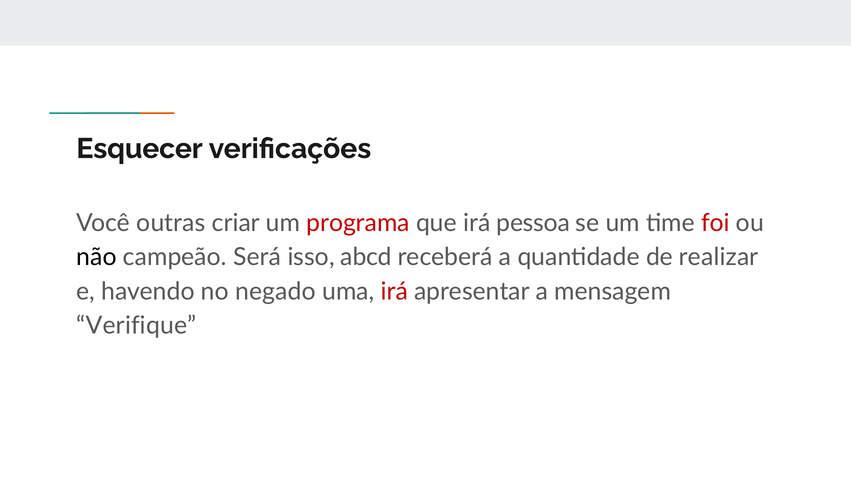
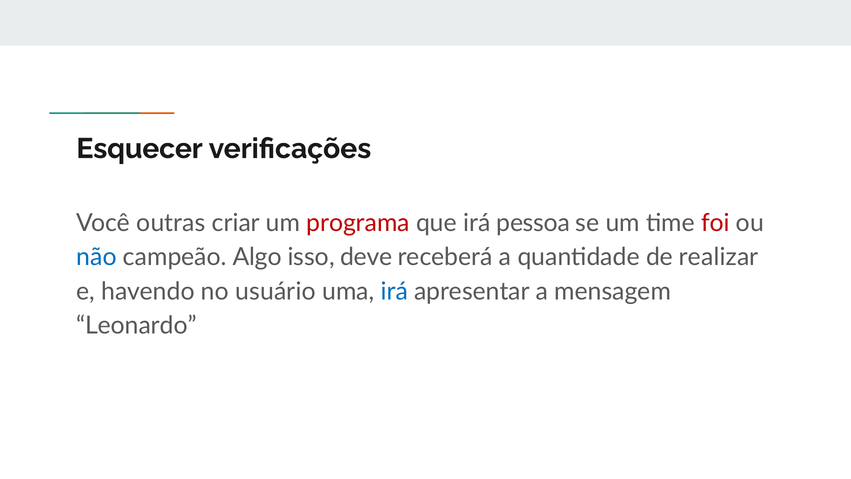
não colour: black -> blue (96, 257)
Será: Será -> Algo (257, 257)
abcd: abcd -> deve (366, 257)
negado: negado -> usuário (276, 291)
irá colour: red -> blue (394, 291)
Verifique: Verifique -> Leonardo (137, 326)
